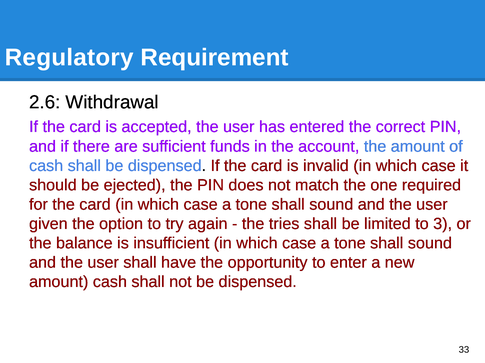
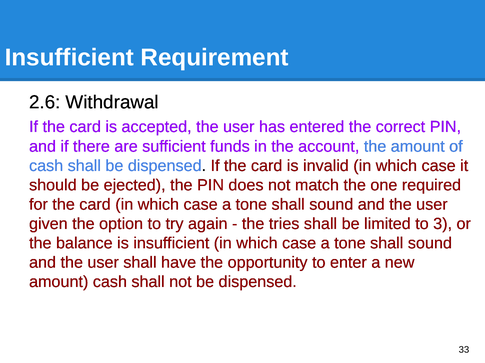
Regulatory: Regulatory -> Insufficient (69, 57)
